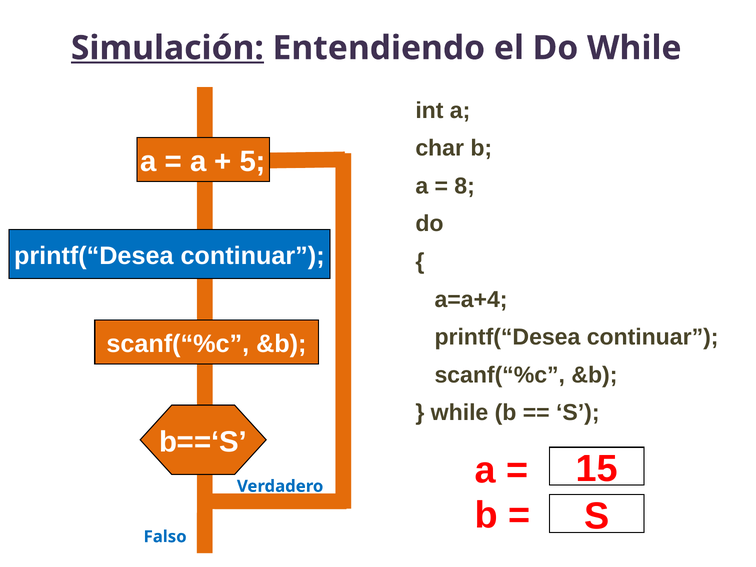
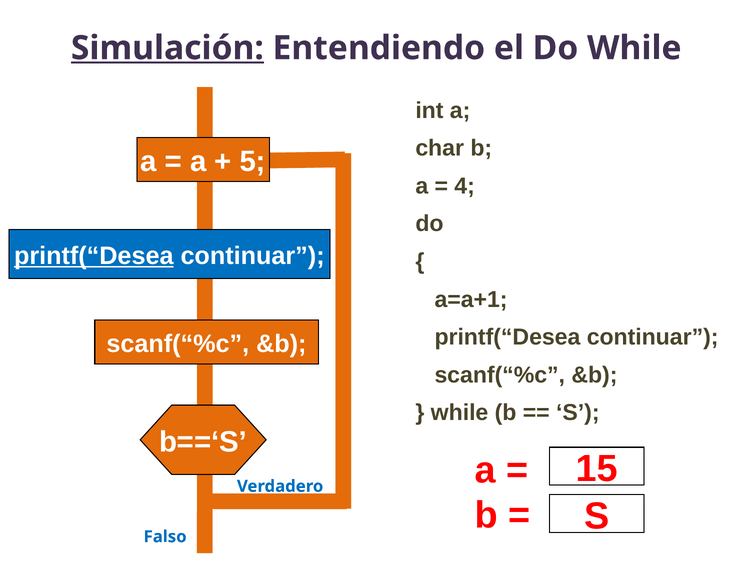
8: 8 -> 4 (465, 186)
printf(“Desea underline: none -> present (94, 256)
a=a+4: a=a+4 -> a=a+1 (471, 299)
